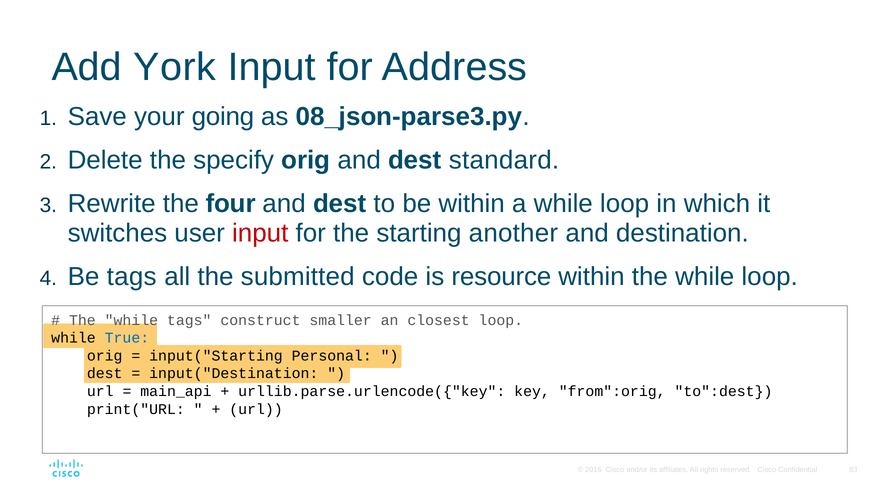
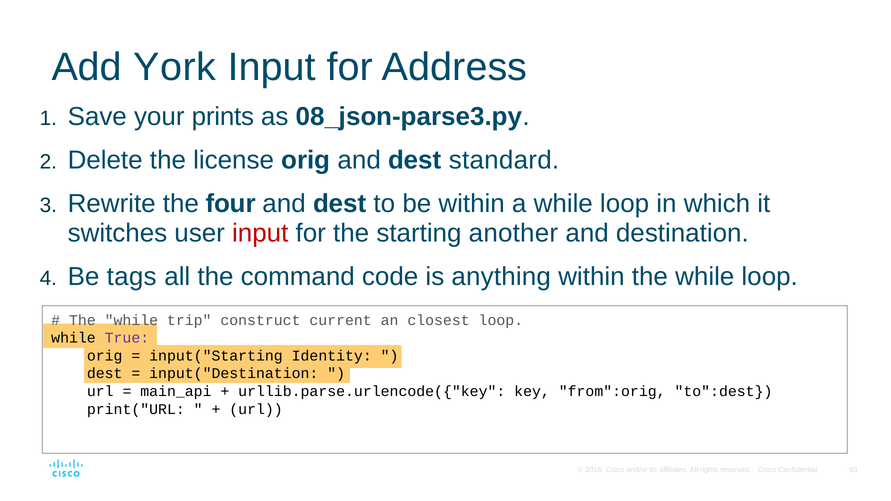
going: going -> prints (223, 117)
specify: specify -> license (234, 160)
submitted: submitted -> command (298, 277)
resource: resource -> anything (501, 277)
while tags: tags -> trip (189, 320)
smaller: smaller -> current (341, 320)
True colour: blue -> purple (127, 338)
Personal: Personal -> Identity (332, 356)
